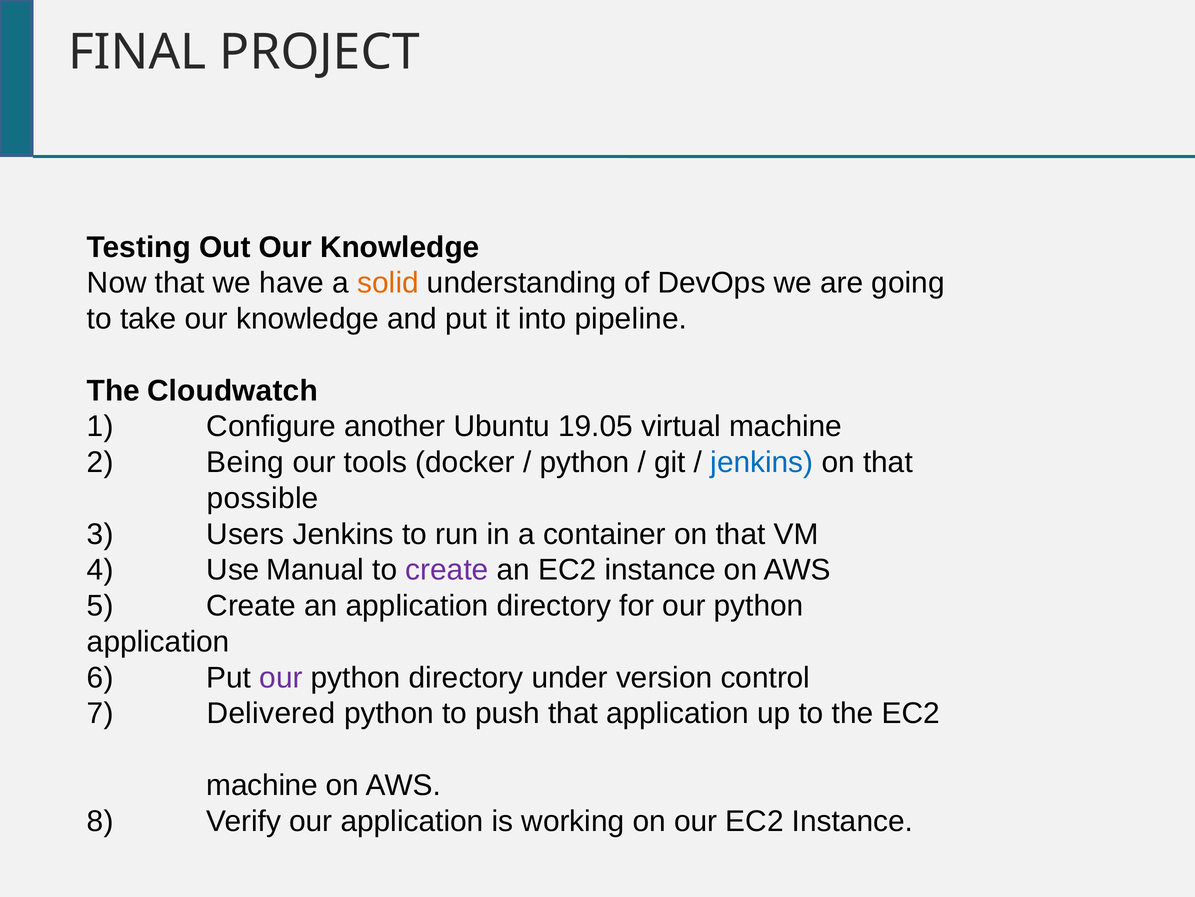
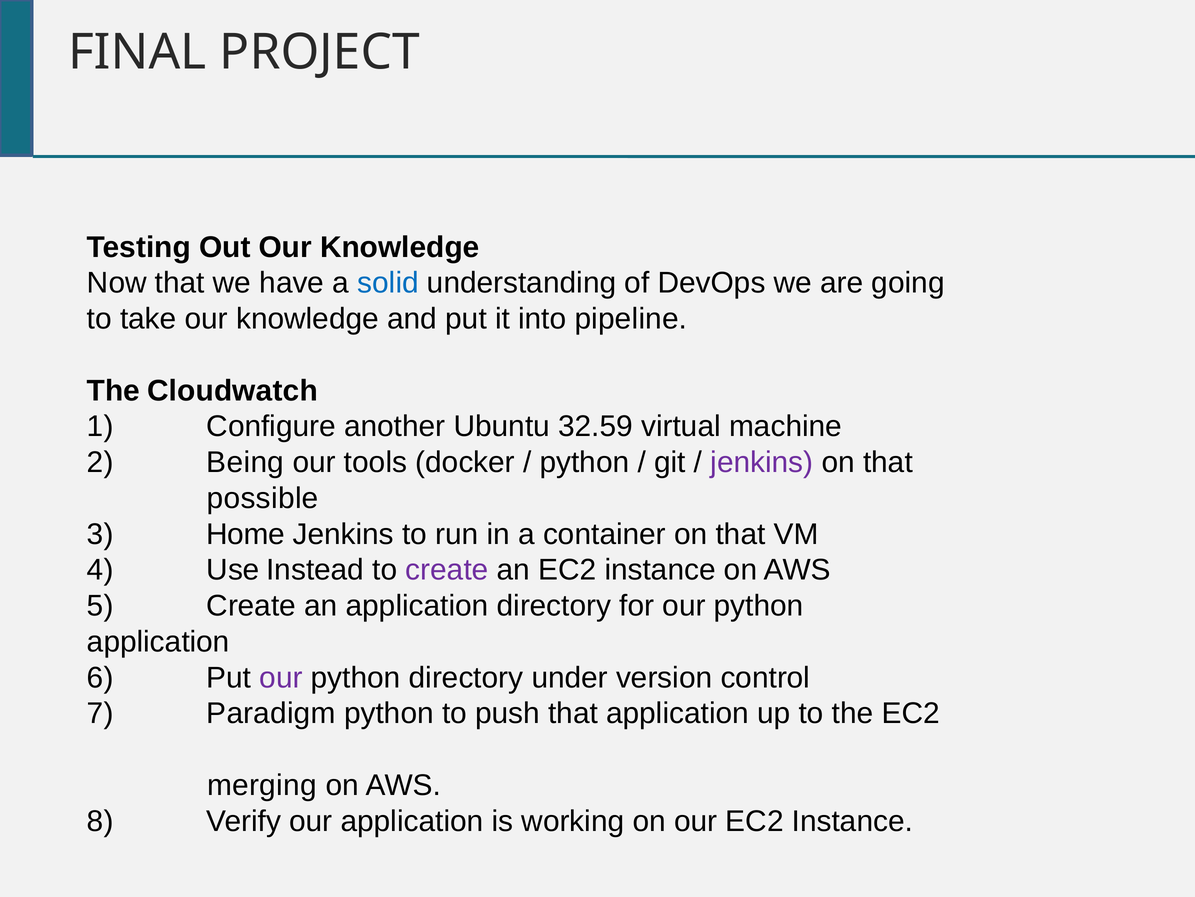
solid colour: orange -> blue (388, 283)
19.05: 19.05 -> 32.59 (595, 426)
jenkins colour: blue -> purple (762, 462)
Users: Users -> Home (246, 534)
Manual: Manual -> Instead (315, 570)
Delivered: Delivered -> Paradigm (271, 713)
machine: machine -> merging (262, 785)
